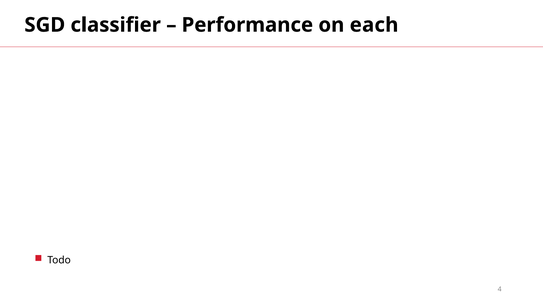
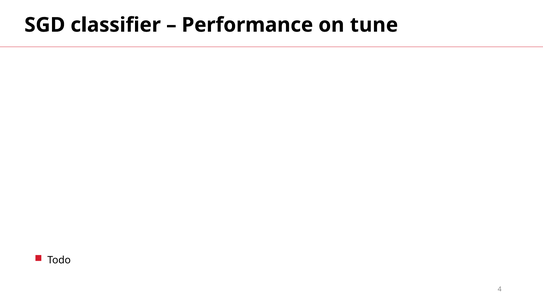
each: each -> tune (374, 25)
